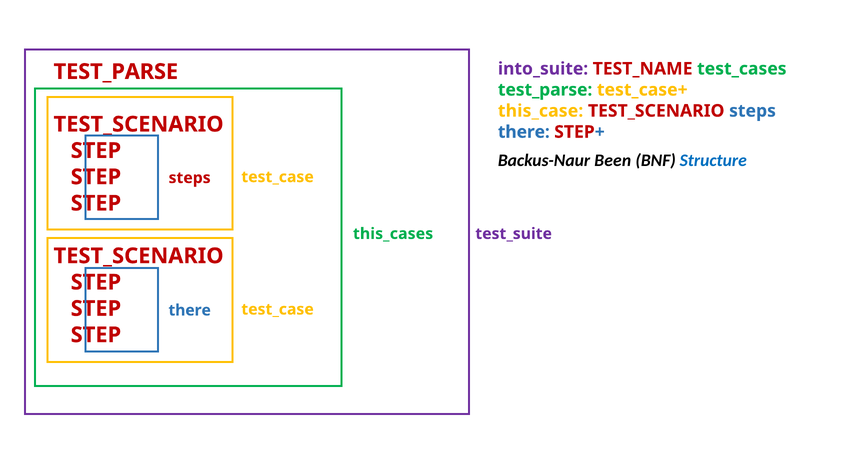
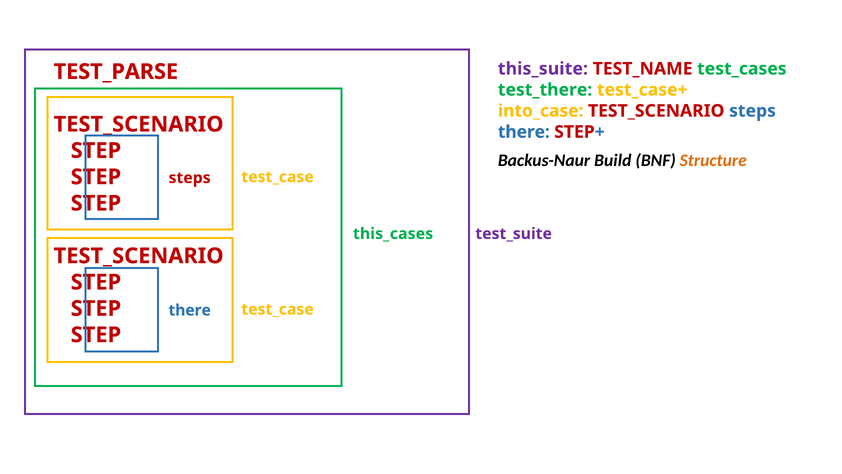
into_suite: into_suite -> this_suite (543, 69)
test_parse: test_parse -> test_there (545, 90)
this_case: this_case -> into_case (541, 111)
Been: Been -> Build (613, 160)
Structure colour: blue -> orange (713, 160)
